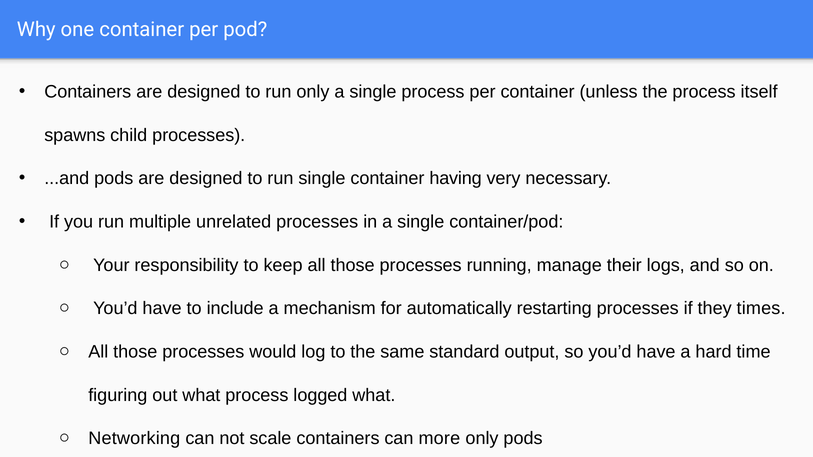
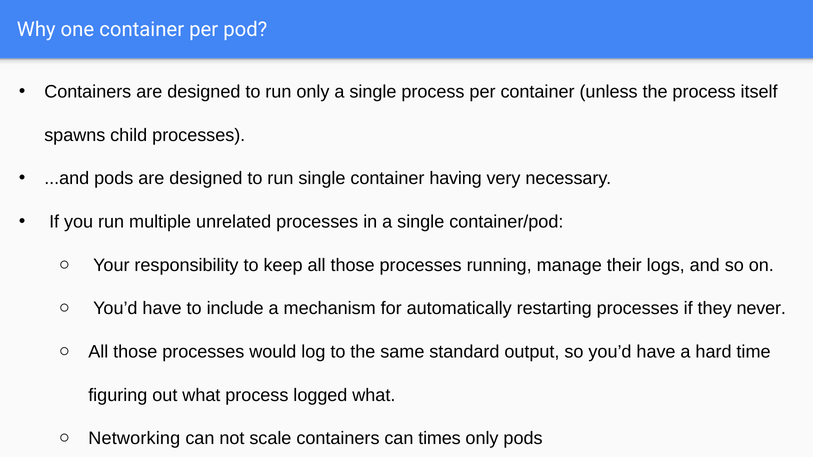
times: times -> never (761, 309)
more: more -> times (440, 439)
